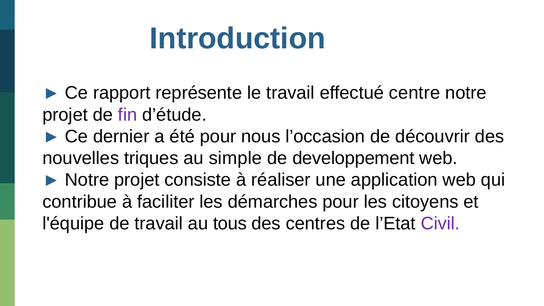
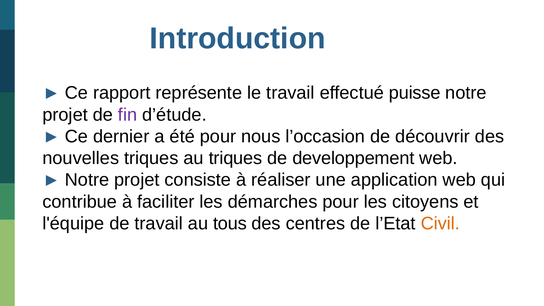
centre: centre -> puisse (415, 93)
au simple: simple -> triques (235, 158)
Civil colour: purple -> orange (440, 224)
